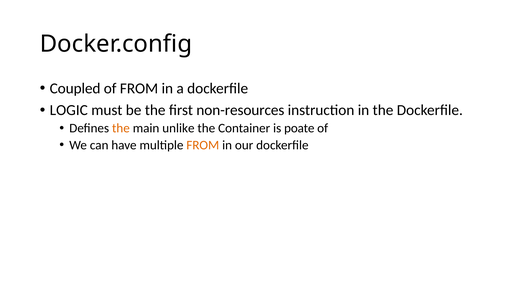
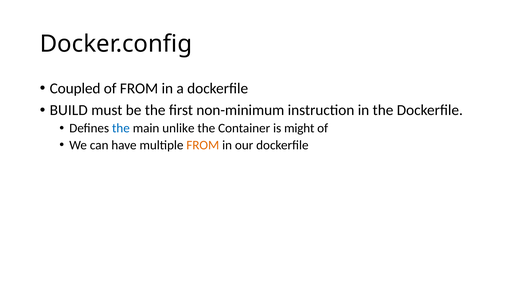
LOGIC: LOGIC -> BUILD (69, 110)
non-resources: non-resources -> non-minimum (240, 110)
the colour: orange -> blue (121, 128)
poate: poate -> might (299, 128)
